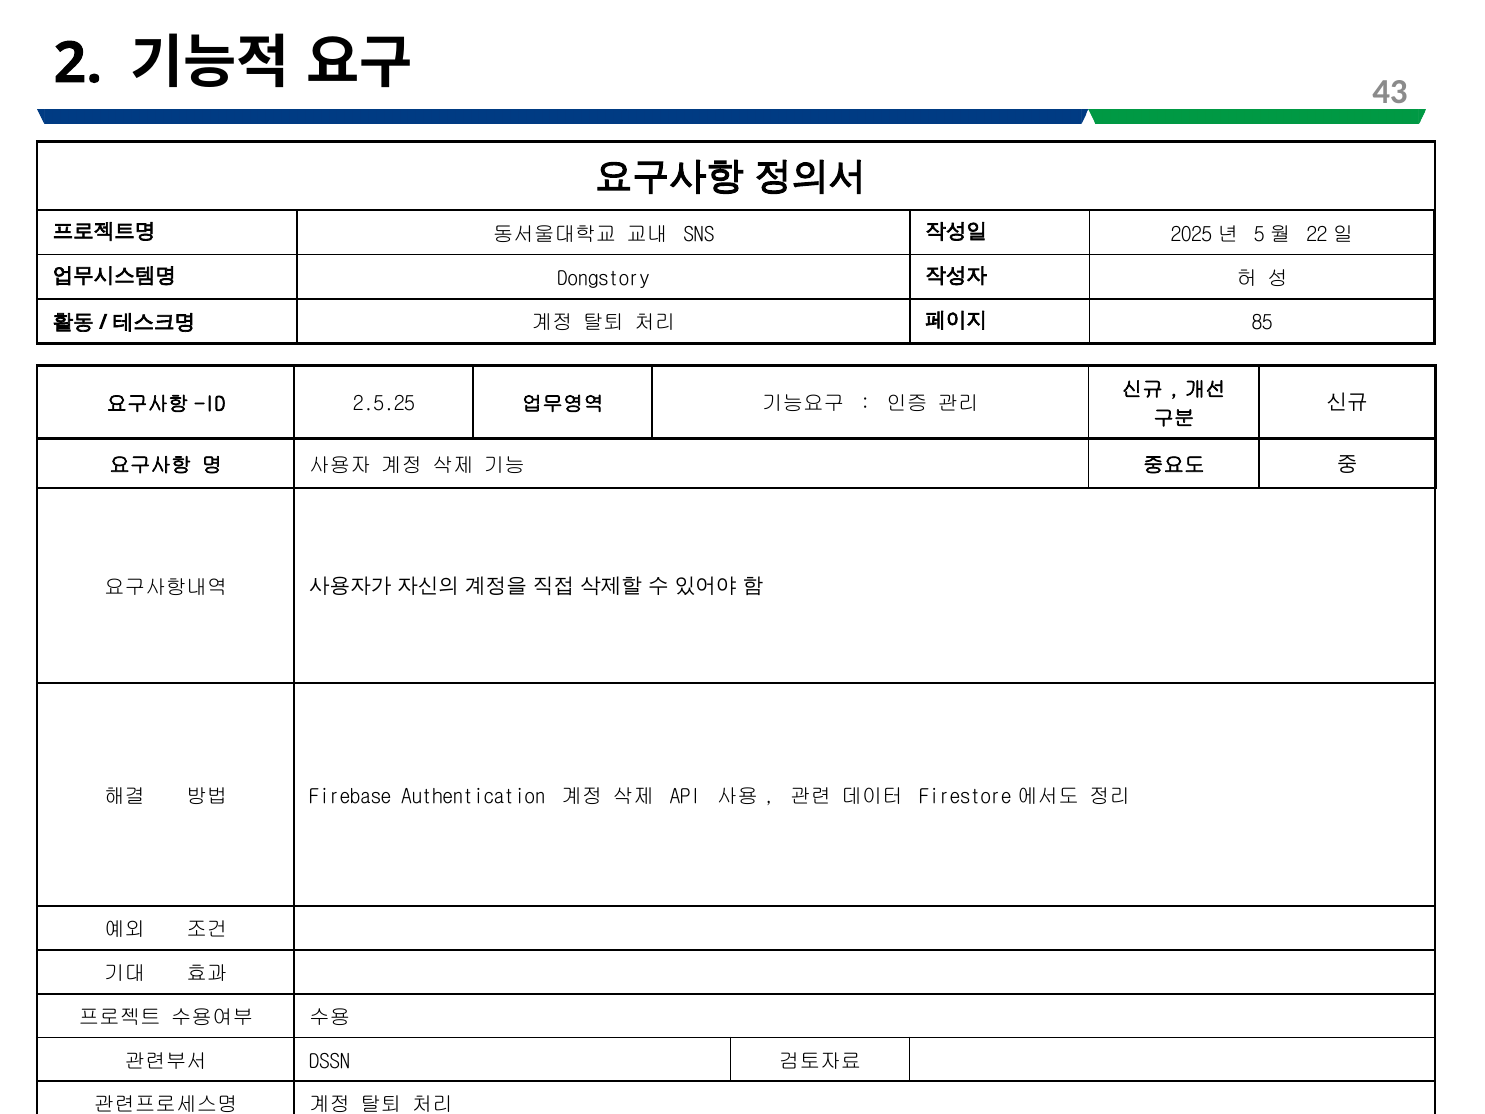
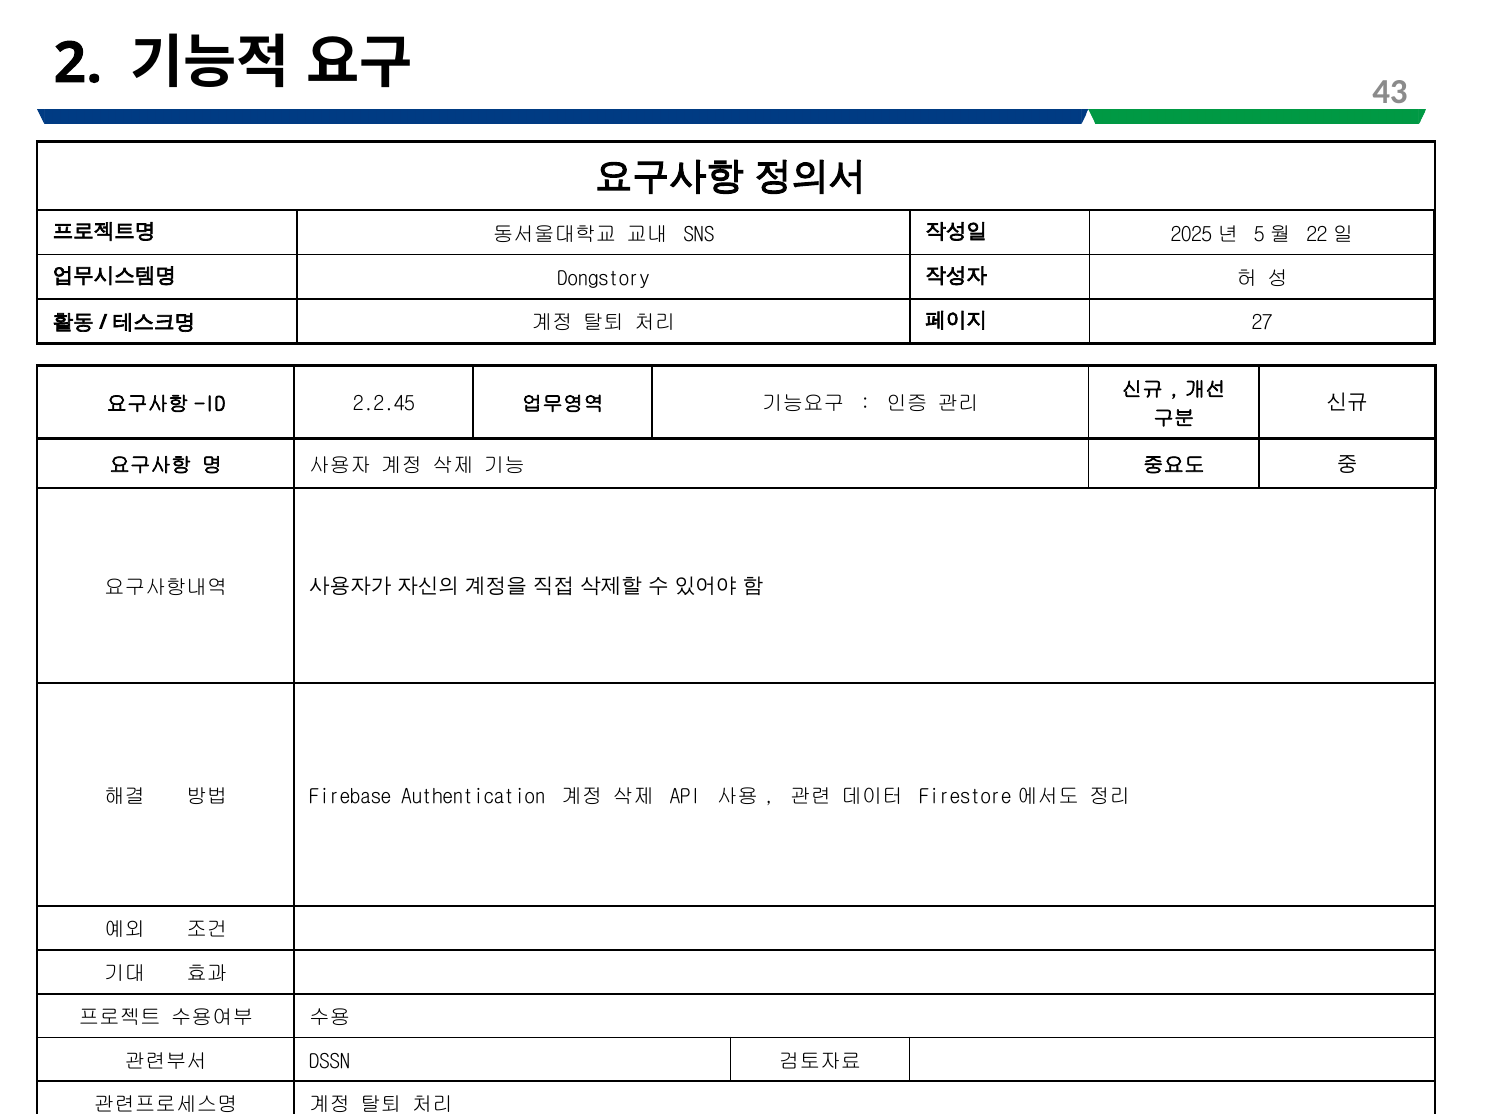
85: 85 -> 27 (1262, 323)
2.5.25: 2.5.25 -> 2.2.45 (384, 404)
